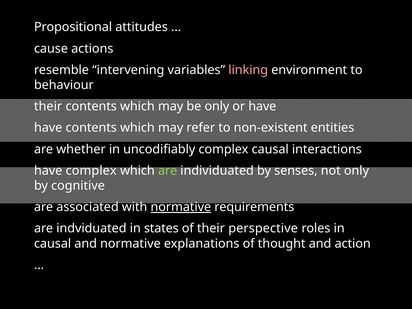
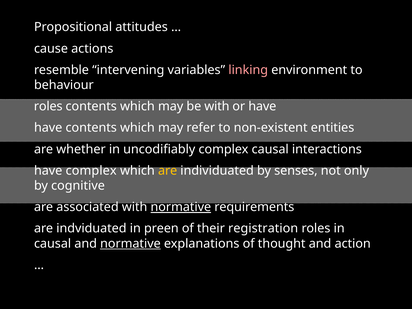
their: their -> roles (48, 106)
be only: only -> with (217, 106)
are colour: light green -> yellow (168, 171)
states: states -> preen (161, 228)
perspective: perspective -> registration (263, 228)
normative underline: none -> present (130, 244)
